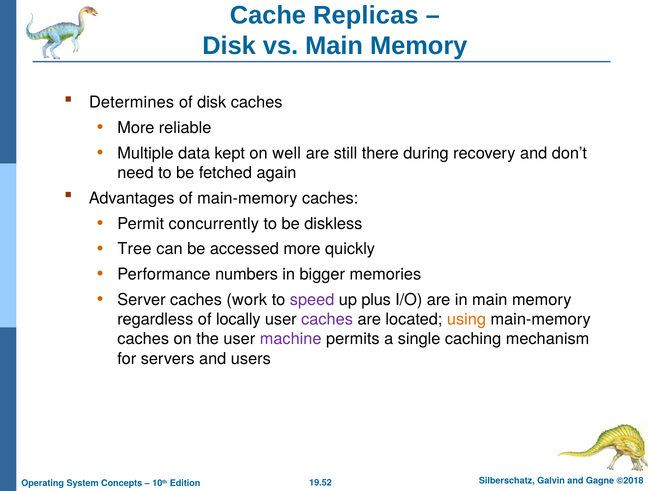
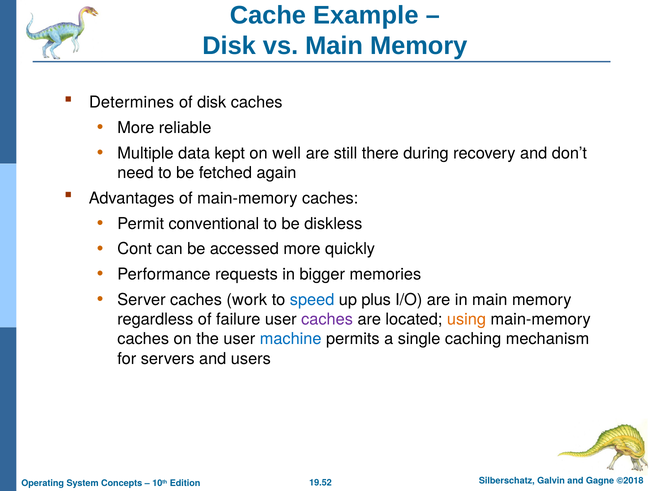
Replicas: Replicas -> Example (366, 15)
concurrently: concurrently -> conventional (214, 223)
Tree: Tree -> Cont (135, 249)
numbers: numbers -> requests (246, 274)
speed colour: purple -> blue (312, 299)
locally: locally -> failure (238, 319)
machine colour: purple -> blue (291, 339)
